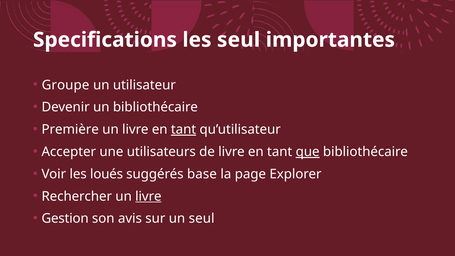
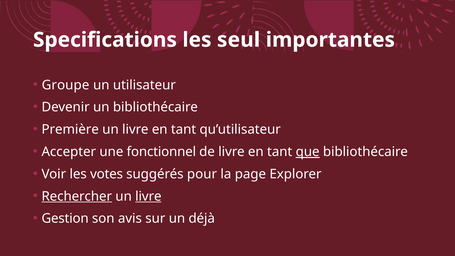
tant underline: present -> none (184, 129)
utilisateurs: utilisateurs -> fonctionnel (161, 152)
loués: loués -> votes (107, 174)
base: base -> pour (202, 174)
Rechercher underline: none -> present (77, 196)
un seul: seul -> déjà (202, 219)
